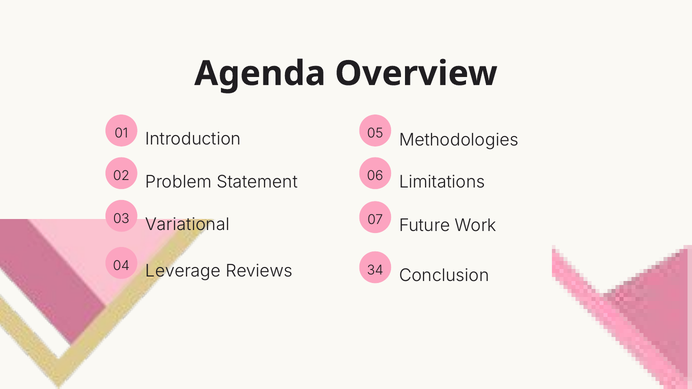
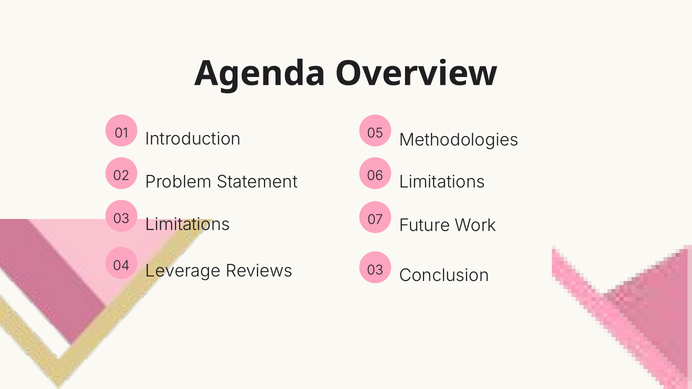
Variational: Variational -> Limitations (188, 225)
Reviews 34: 34 -> 03 (375, 270)
